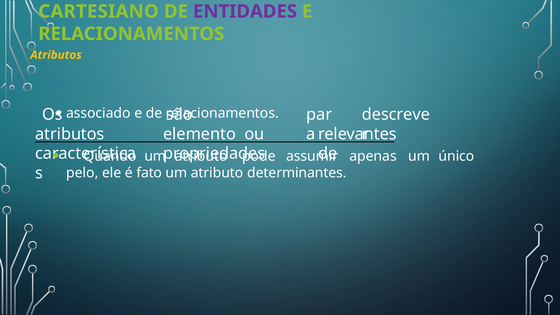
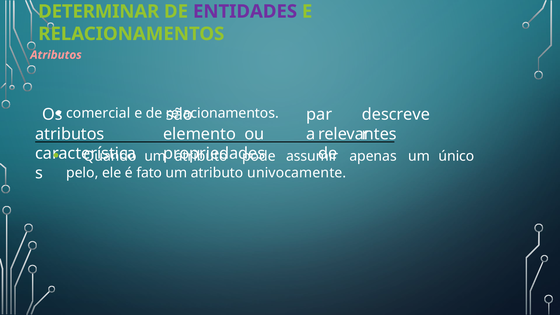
CARTESIANO: CARTESIANO -> DETERMINAR (99, 11)
Atributos colour: yellow -> pink (56, 55)
associado: associado -> comercial (98, 113)
determinantes: determinantes -> univocamente (297, 173)
